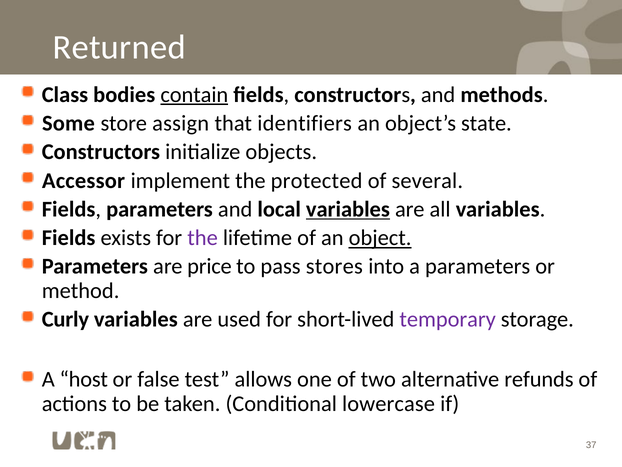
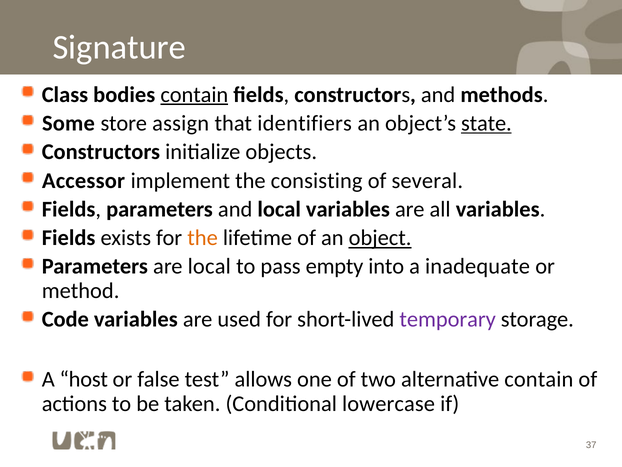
Returned: Returned -> Signature (119, 47)
state underline: none -> present (486, 123)
protected: protected -> consisting (317, 180)
variables underline: present -> none (348, 209)
the colour: purple -> orange (203, 238)
are price: price -> local (209, 266)
stores: stores -> empty (335, 266)
a parameters: parameters -> inadequate (478, 266)
Curly: Curly -> Code (65, 319)
alternative refunds: refunds -> contain (539, 379)
